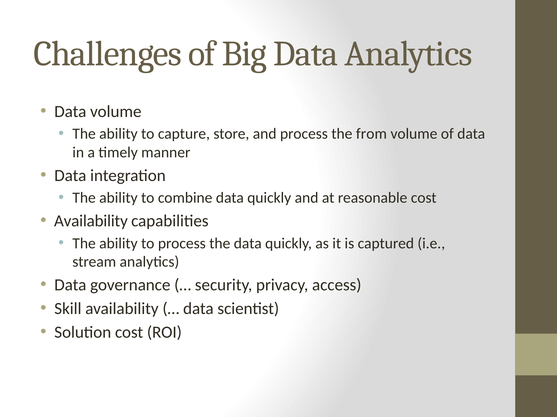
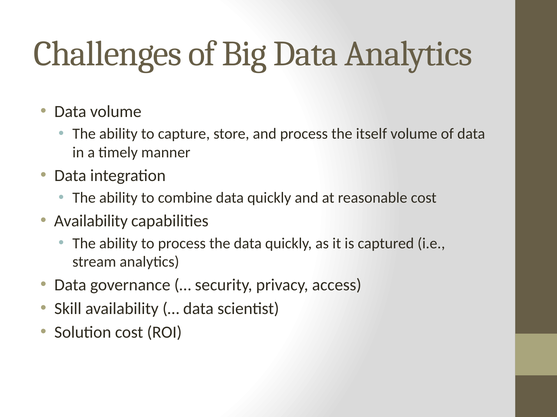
from: from -> itself (371, 134)
